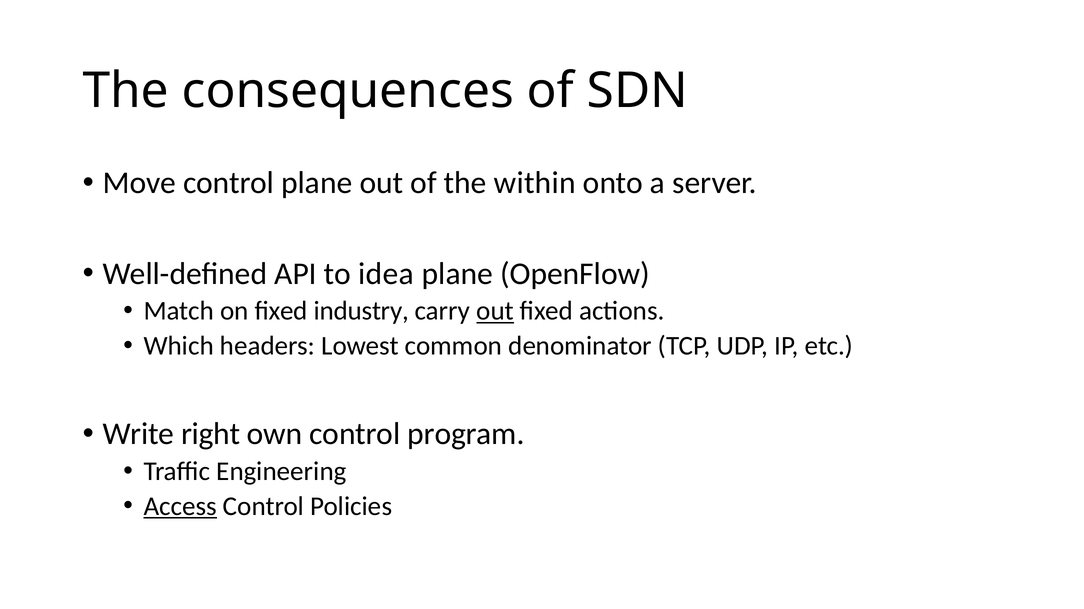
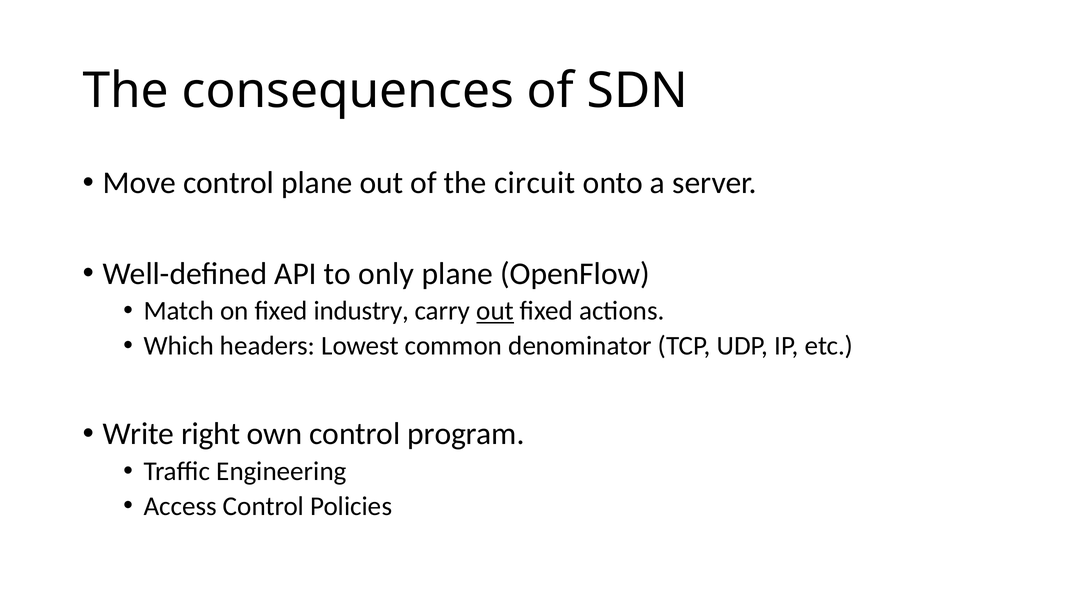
within: within -> circuit (535, 183)
idea: idea -> only (386, 274)
Access underline: present -> none (180, 507)
